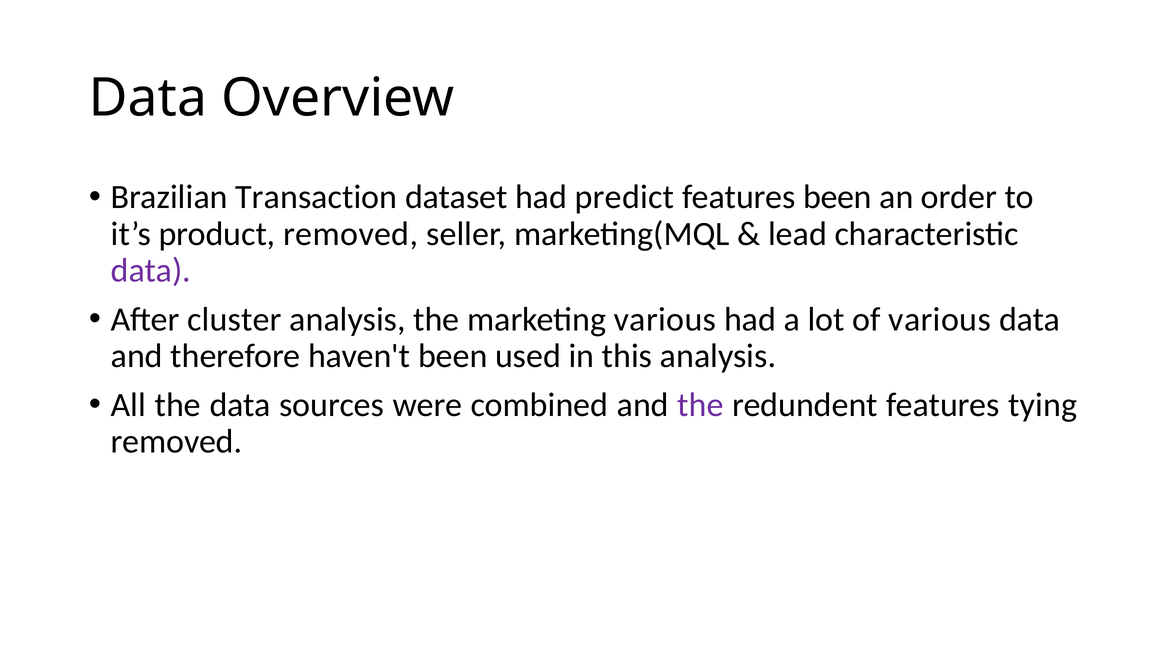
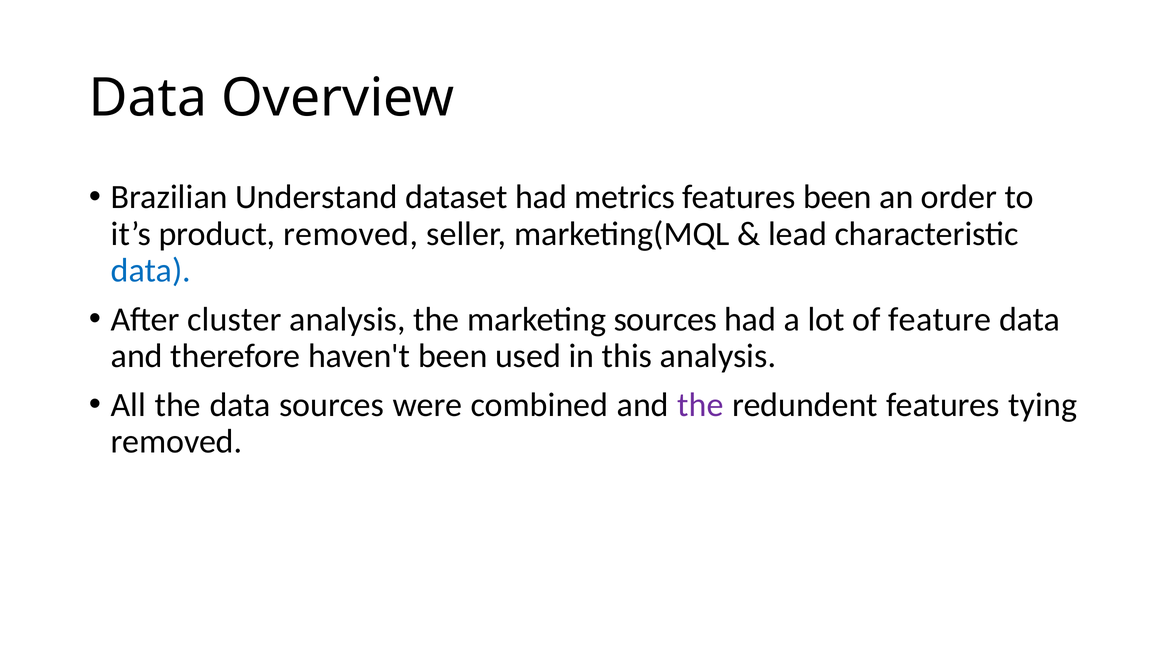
Transaction: Transaction -> Understand (316, 197)
predict: predict -> metrics (625, 197)
data colour: purple -> blue (151, 271)
marketing various: various -> sources (665, 319)
of various: various -> feature (940, 319)
